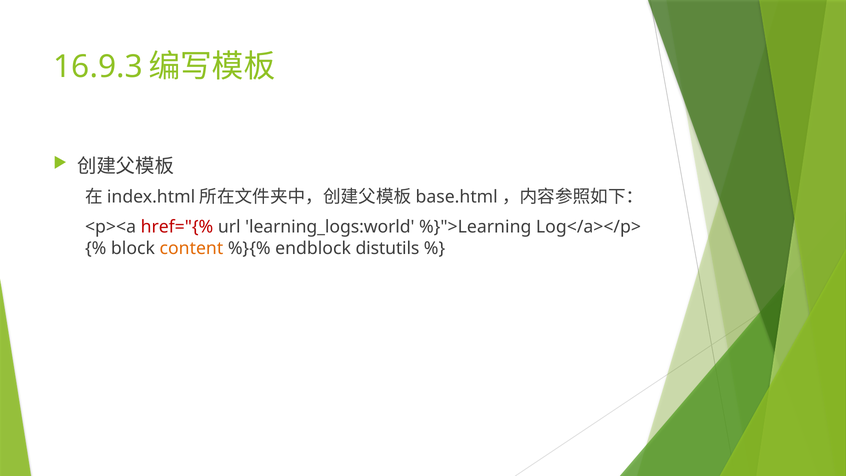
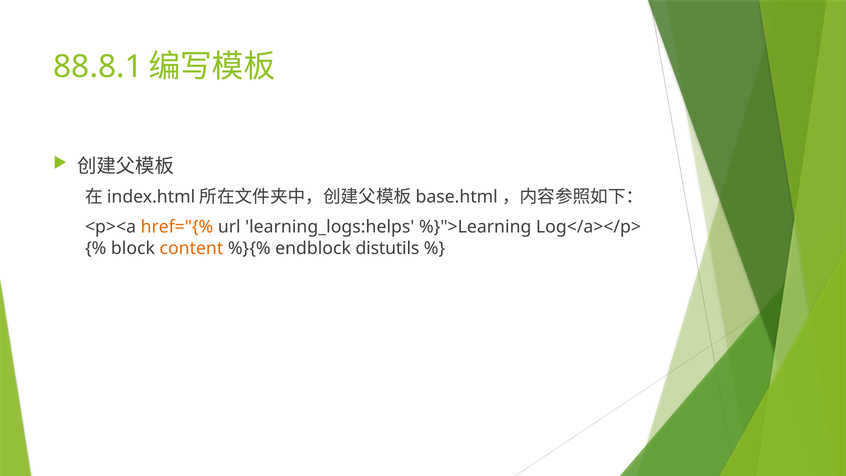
16.9.3: 16.9.3 -> 88.8.1 (98, 67)
href="{% colour: red -> orange (177, 227)
learning_logs:world: learning_logs:world -> learning_logs:helps (330, 227)
